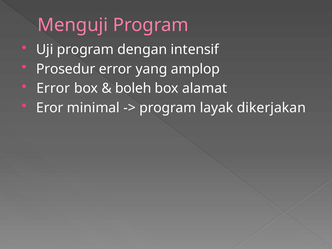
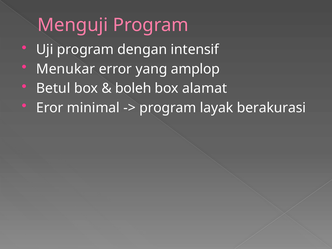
Prosedur: Prosedur -> Menukar (66, 69)
Error: Error -> Betul (53, 88)
dikerjakan: dikerjakan -> berakurasi (271, 108)
